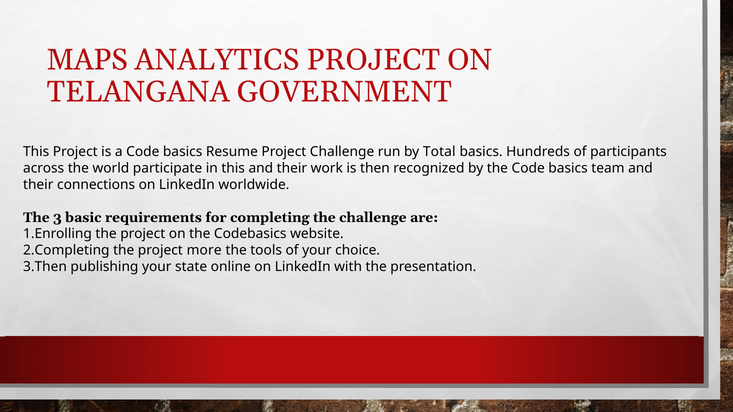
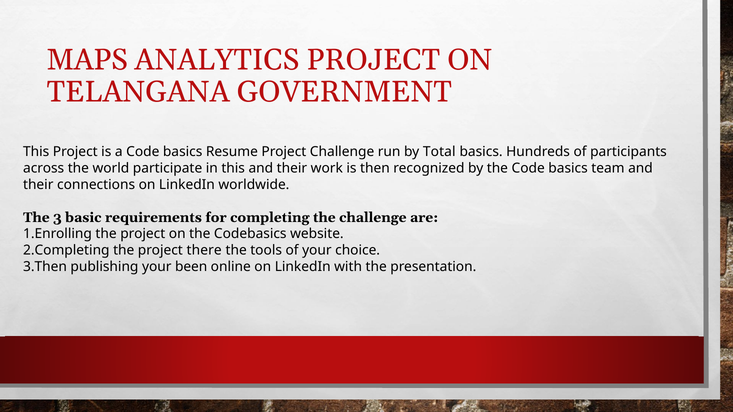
more: more -> there (204, 251)
state: state -> been (191, 267)
